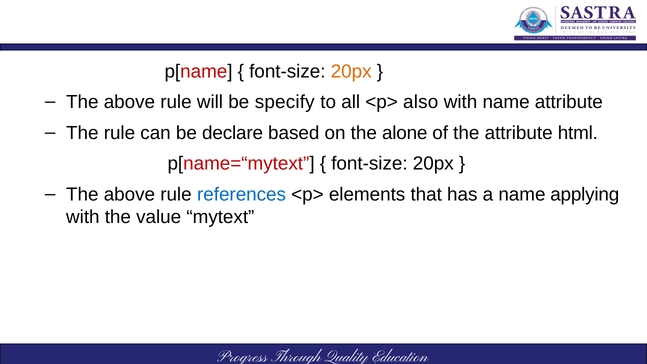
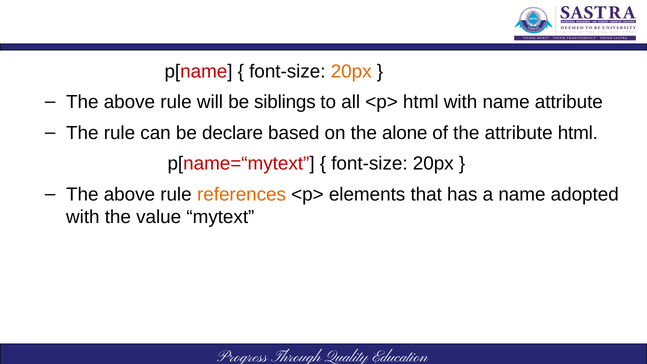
specify: specify -> siblings (285, 102)
<p> also: also -> html (421, 102)
references colour: blue -> orange (242, 194)
applying: applying -> adopted (585, 194)
